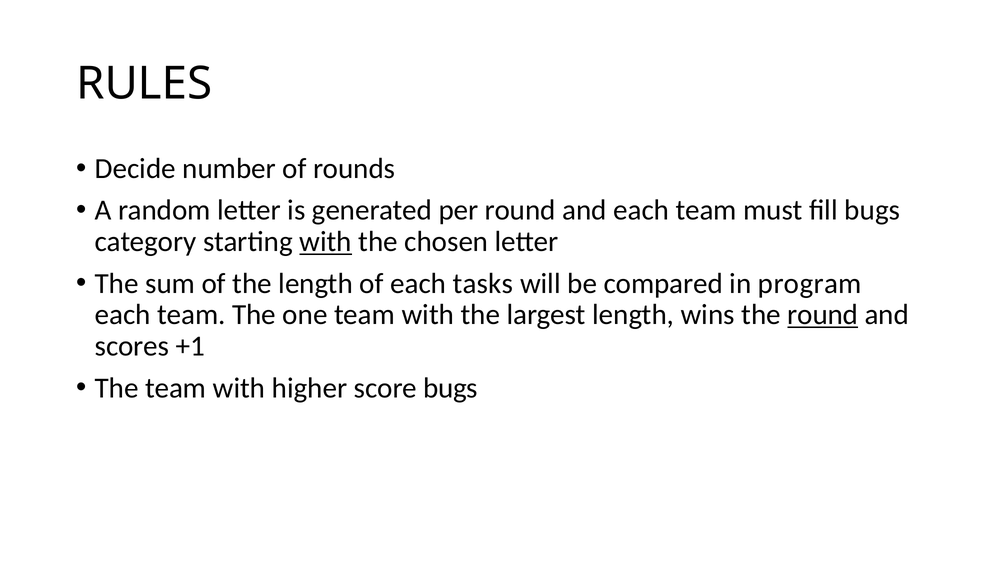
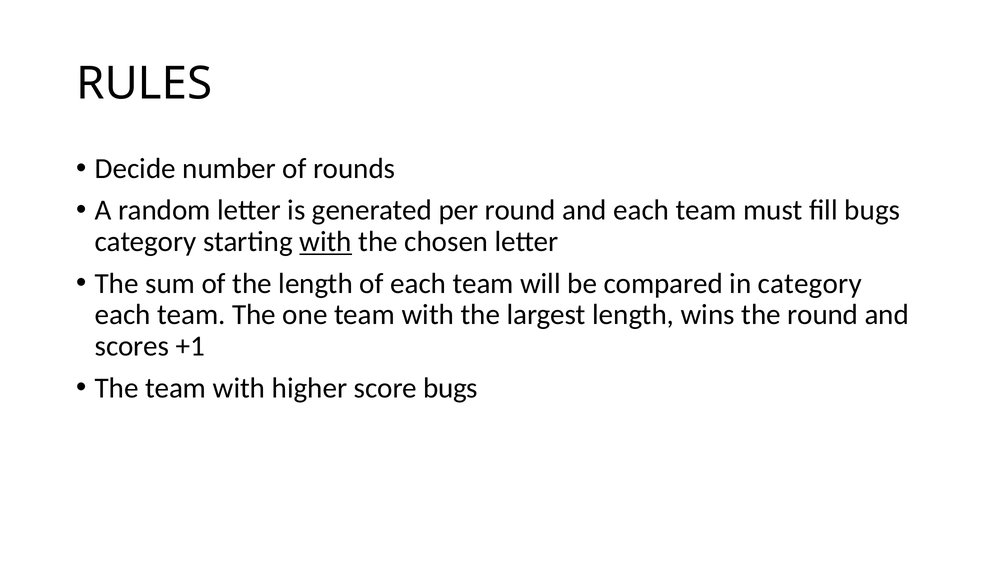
of each tasks: tasks -> team (483, 284)
in program: program -> category (810, 284)
round underline: present -> none (823, 315)
